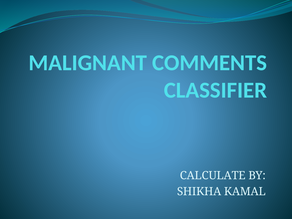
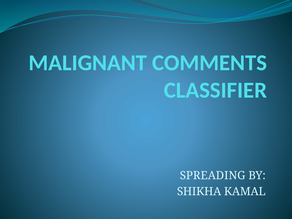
CALCULATE: CALCULATE -> SPREADING (213, 176)
